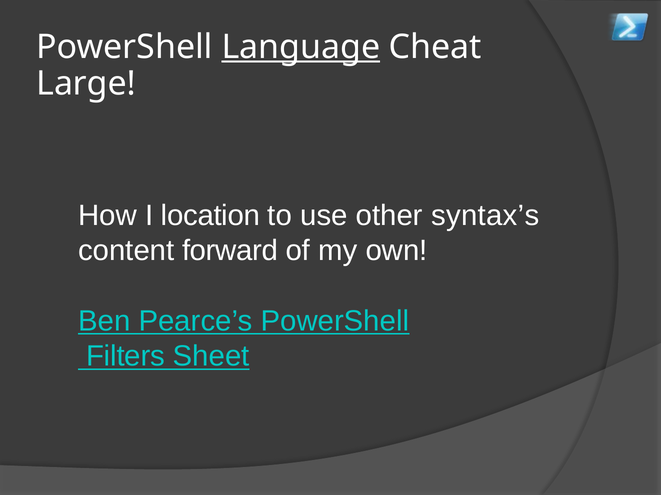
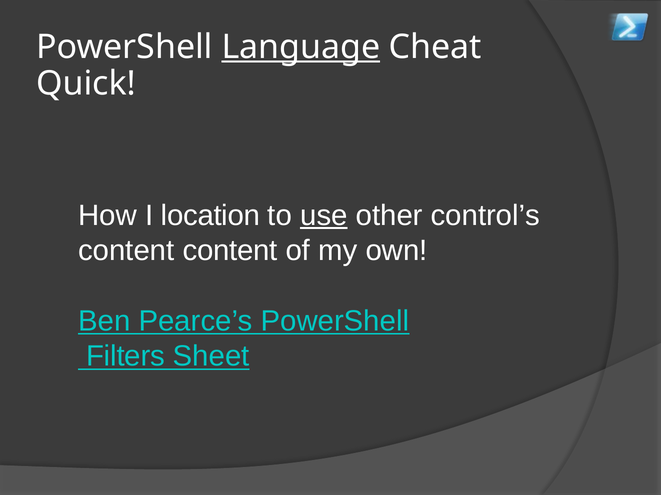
Large: Large -> Quick (86, 84)
use underline: none -> present (324, 216)
syntax’s: syntax’s -> control’s (485, 216)
content forward: forward -> content (230, 251)
